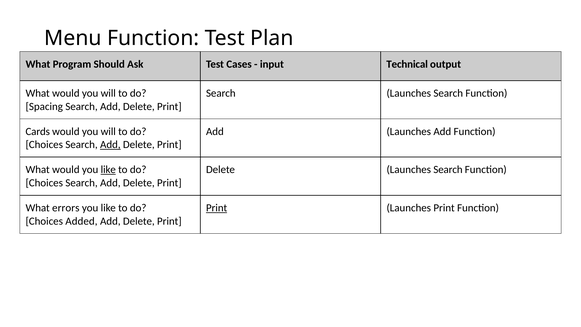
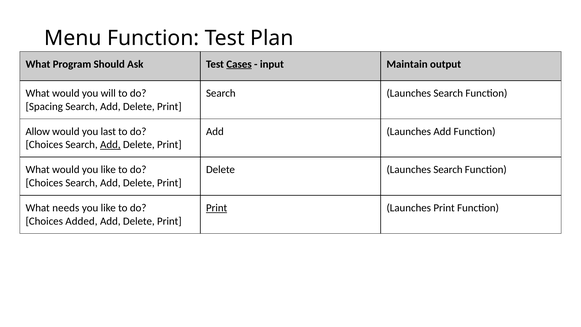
Cases underline: none -> present (239, 64)
Technical: Technical -> Maintain (407, 64)
Cards: Cards -> Allow (38, 131)
will: will -> last (108, 131)
like underline: present -> none (108, 170)
errors: errors -> needs (66, 208)
